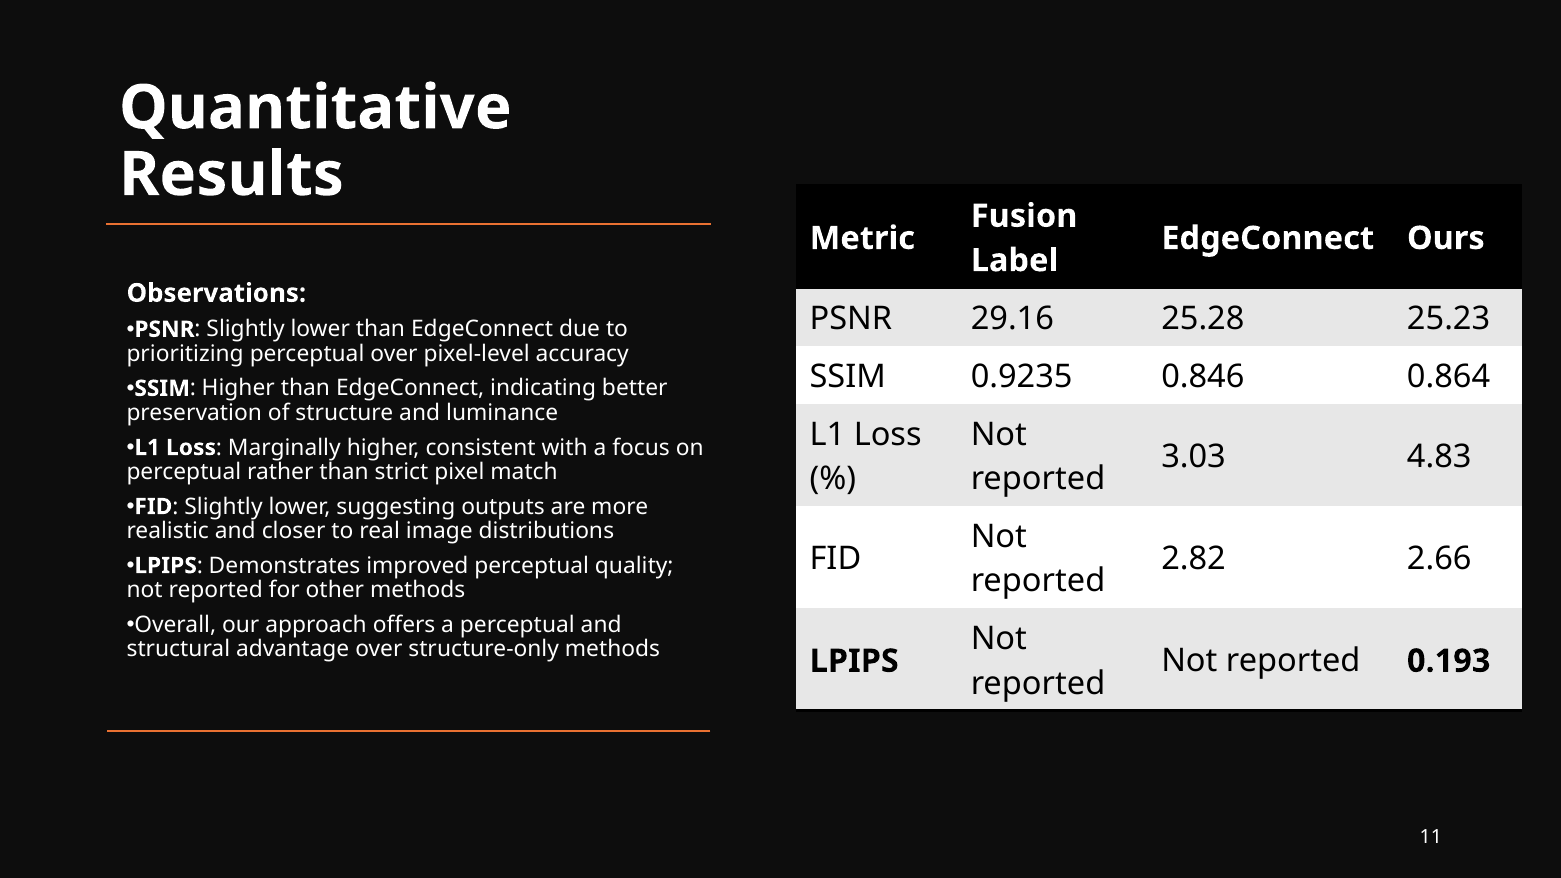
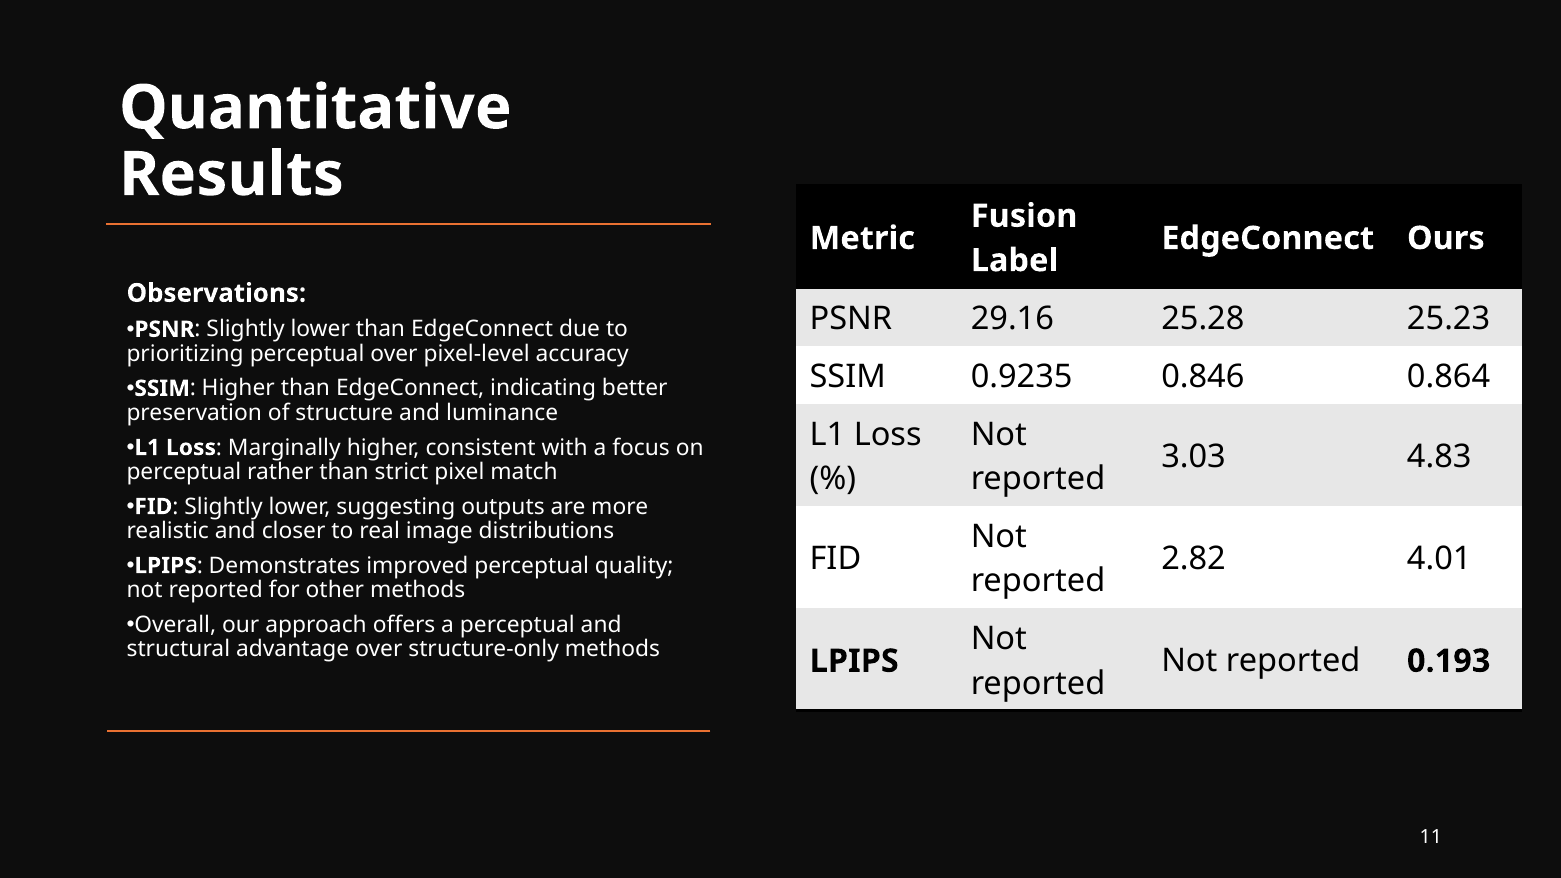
2.66: 2.66 -> 4.01 (1439, 559)
